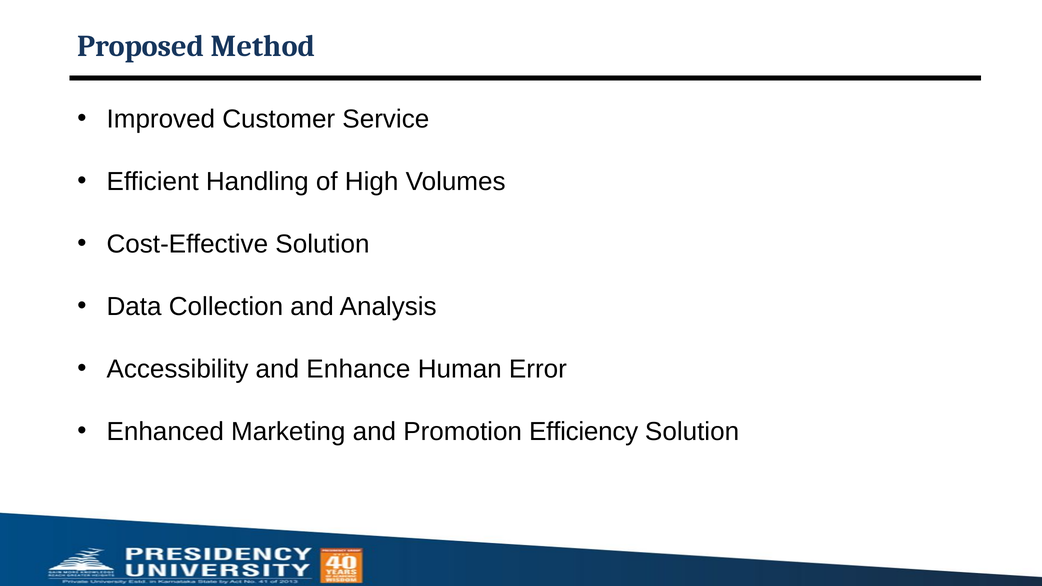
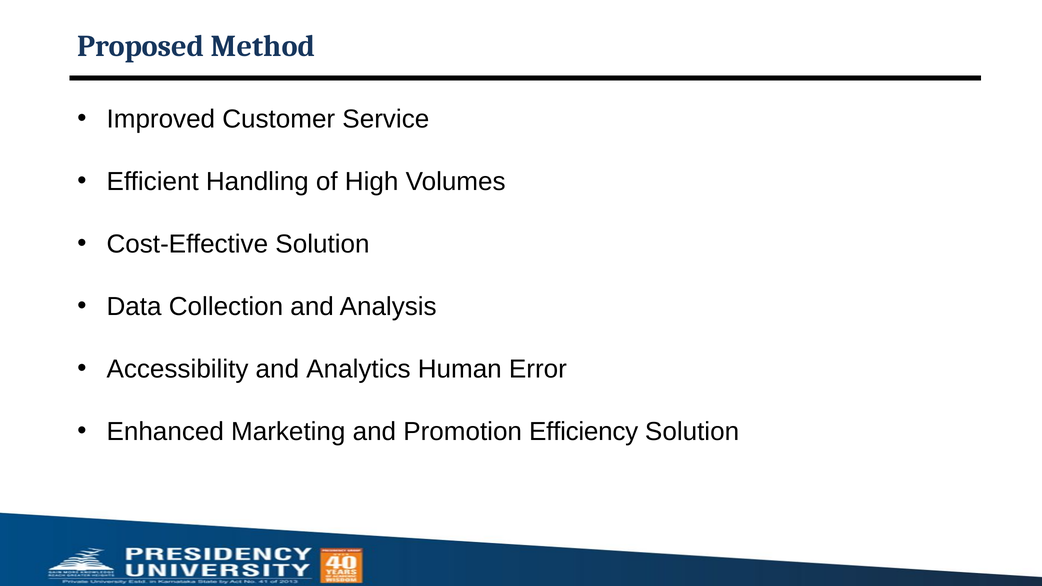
Enhance: Enhance -> Analytics (358, 369)
